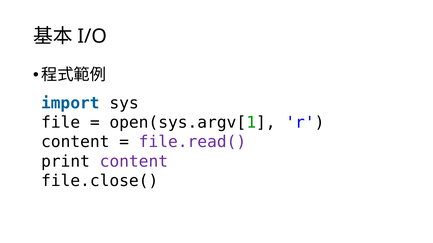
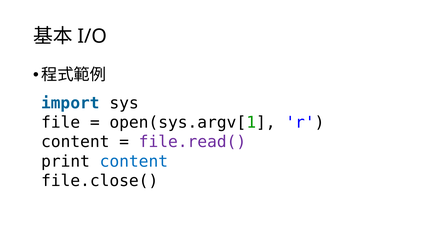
content colour: purple -> blue (134, 162)
